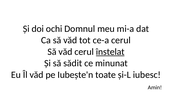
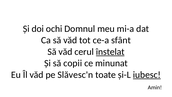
ce-a cerul: cerul -> sfânt (121, 40)
sădit: sădit -> copii (73, 63)
Iubește'n: Iubește'n -> Slăvesc'n (75, 75)
iubesc underline: none -> present (147, 75)
